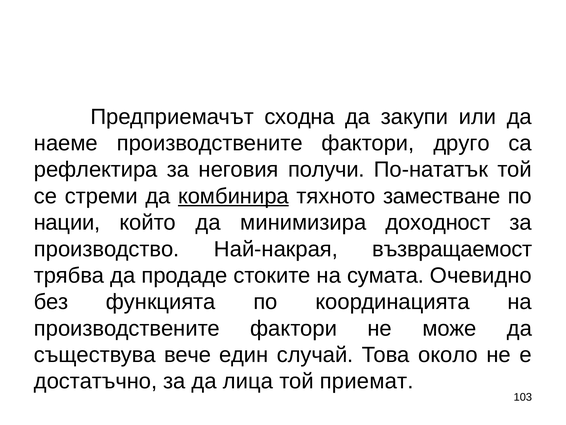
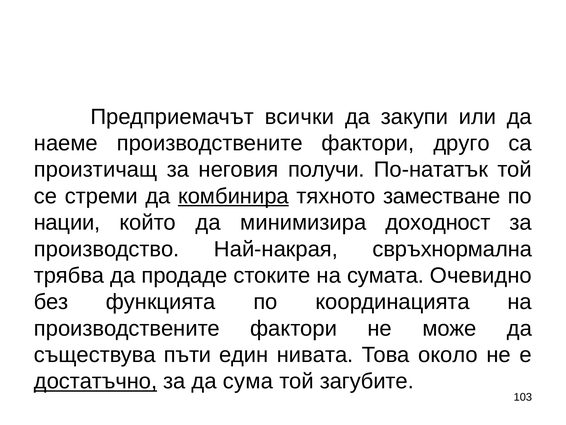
сходна: сходна -> всички (299, 117)
рефлектира: рефлектира -> произтичащ (96, 169)
възвращаемост: възвращаемост -> свръхнормална (452, 249)
вече: вече -> пъти (188, 354)
случай: случай -> нивата (315, 354)
достатъчно underline: none -> present (96, 381)
лица: лица -> сума (248, 381)
приемат: приемат -> загубите (367, 381)
